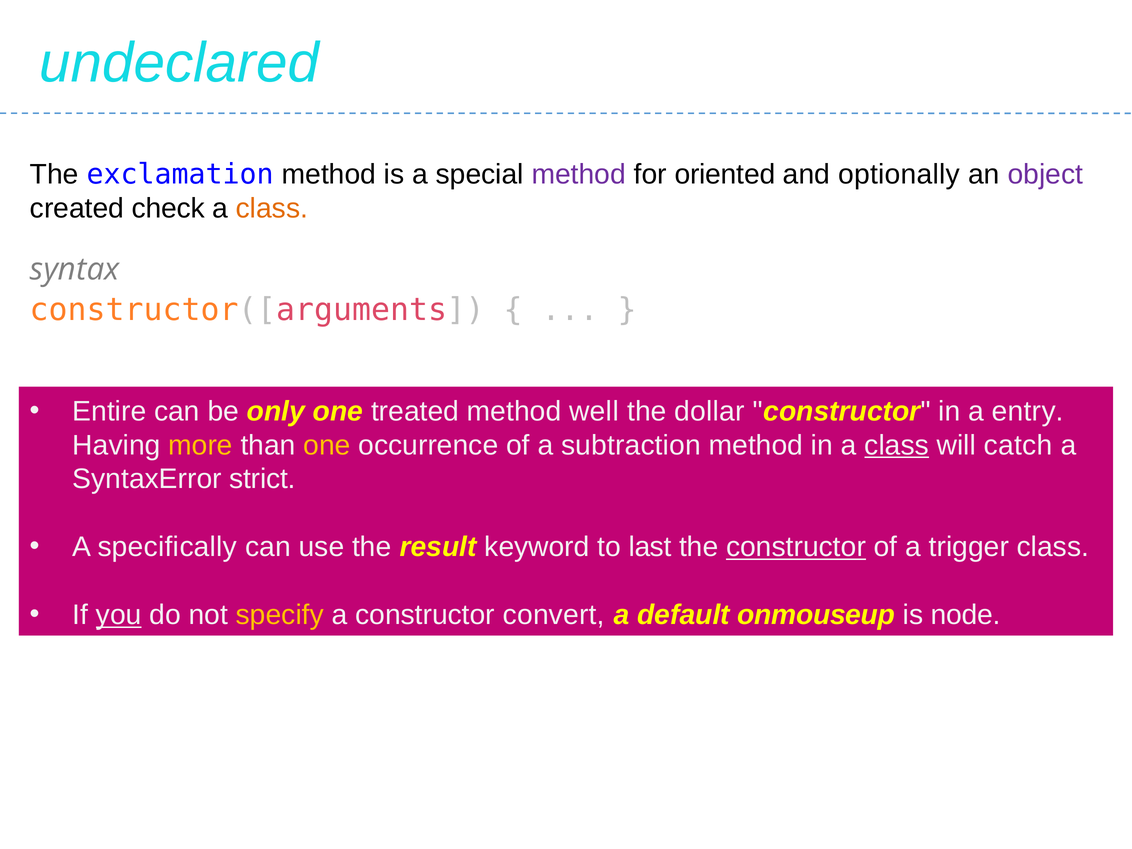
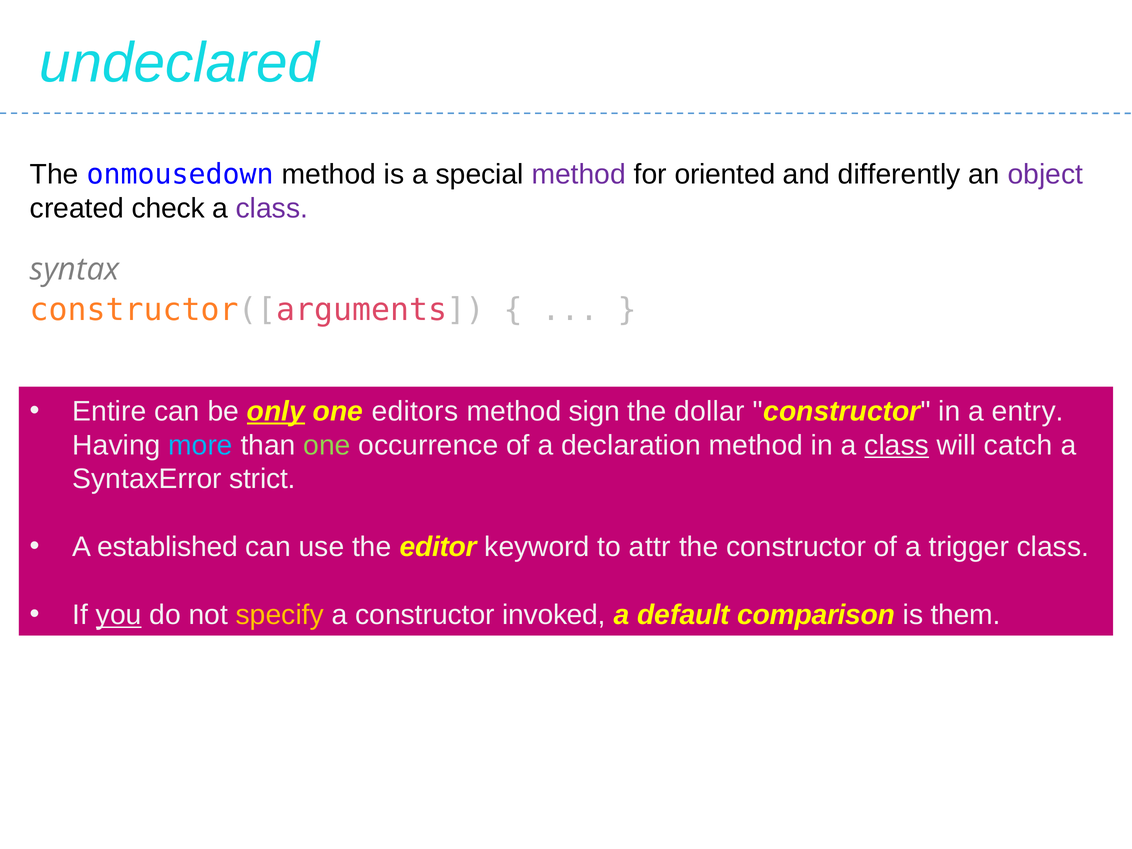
exclamation: exclamation -> onmousedown (180, 174)
optionally: optionally -> differently (899, 174)
class colour: orange -> purple (272, 208)
only underline: none -> present (276, 411)
treated: treated -> editors (415, 411)
well: well -> sign (594, 411)
more colour: yellow -> light blue (200, 445)
one colour: yellow -> light green (327, 445)
subtraction: subtraction -> declaration (631, 445)
specifically: specifically -> established (168, 547)
result: result -> editor (438, 547)
last: last -> attr (650, 547)
constructor underline: present -> none (796, 547)
convert: convert -> invoked (554, 615)
onmouseup: onmouseup -> comparison (816, 615)
node: node -> them (966, 615)
